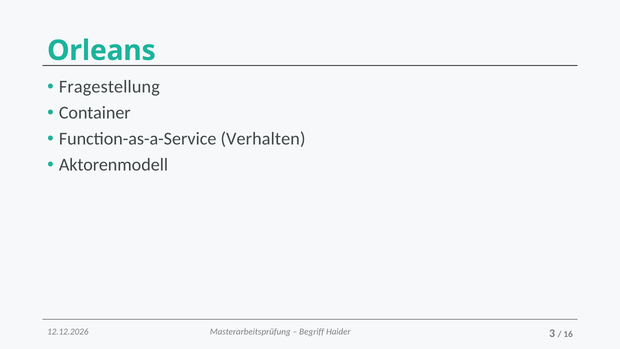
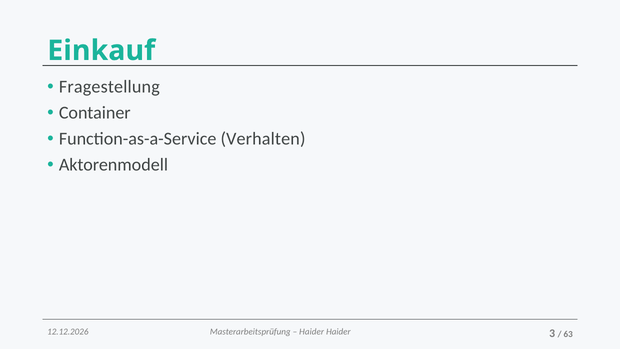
Orleans: Orleans -> Einkauf (101, 51)
Begriff: Begriff -> Haider (312, 332)
16: 16 -> 63 (568, 334)
